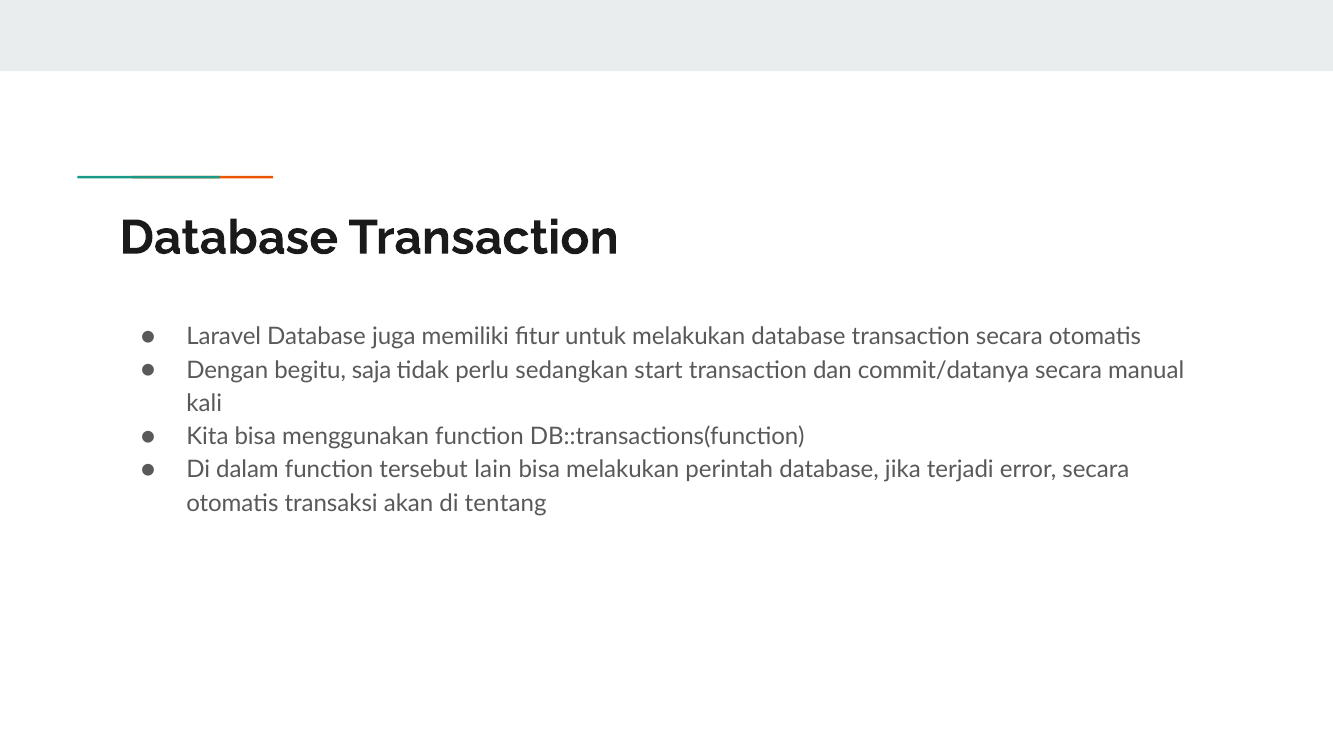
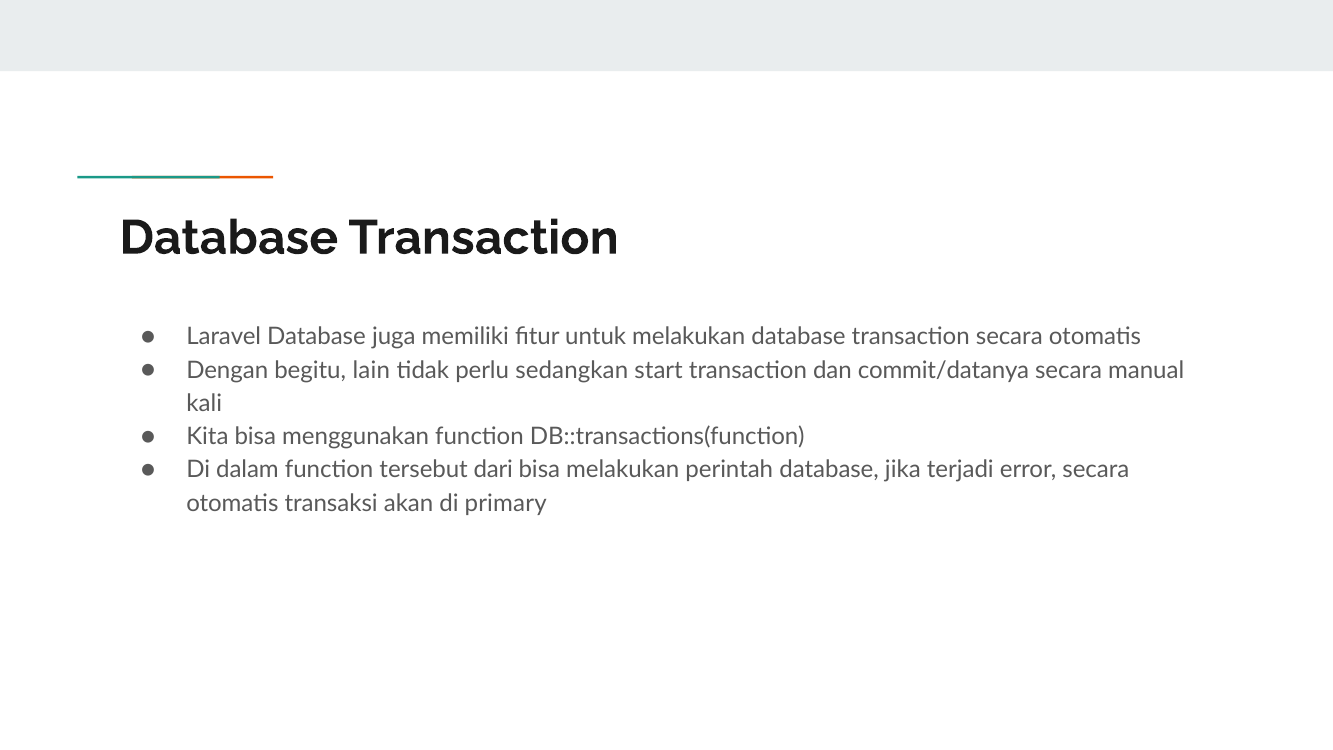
saja: saja -> lain (371, 370)
lain: lain -> dari (493, 470)
tentang: tentang -> primary (506, 503)
